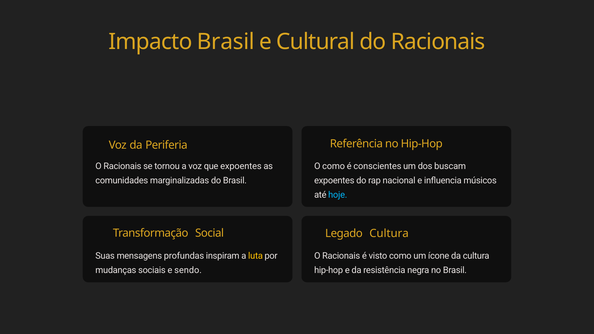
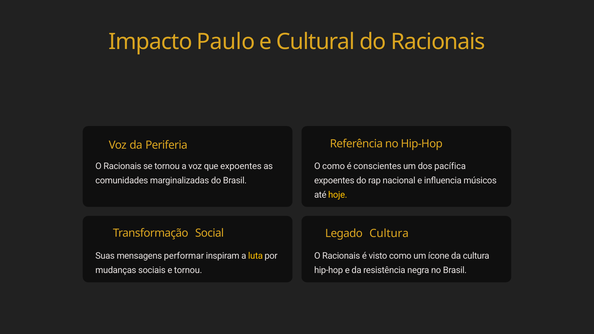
Impacto Brasil: Brasil -> Paulo (226, 42)
buscam: buscam -> pacífica (450, 166)
hoje colour: light blue -> yellow (338, 195)
profundas: profundas -> performar (184, 256)
e sendo: sendo -> tornou (188, 270)
